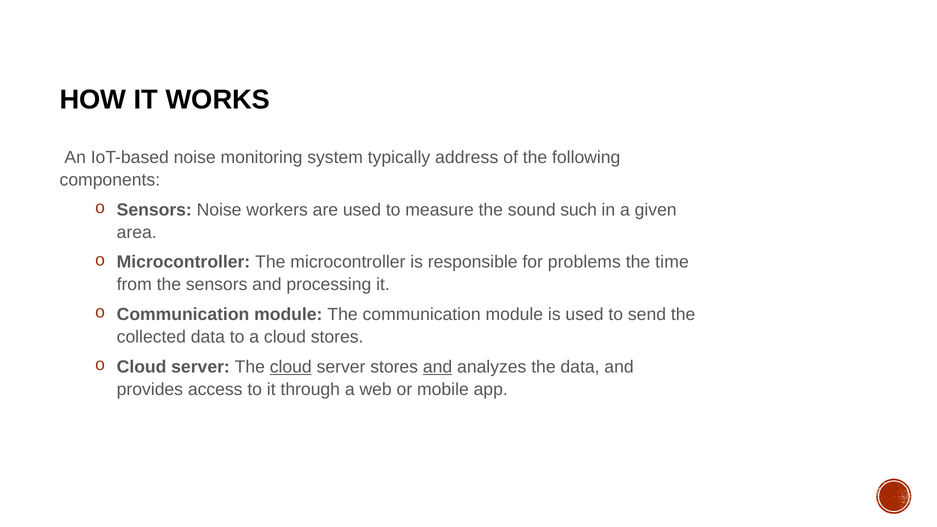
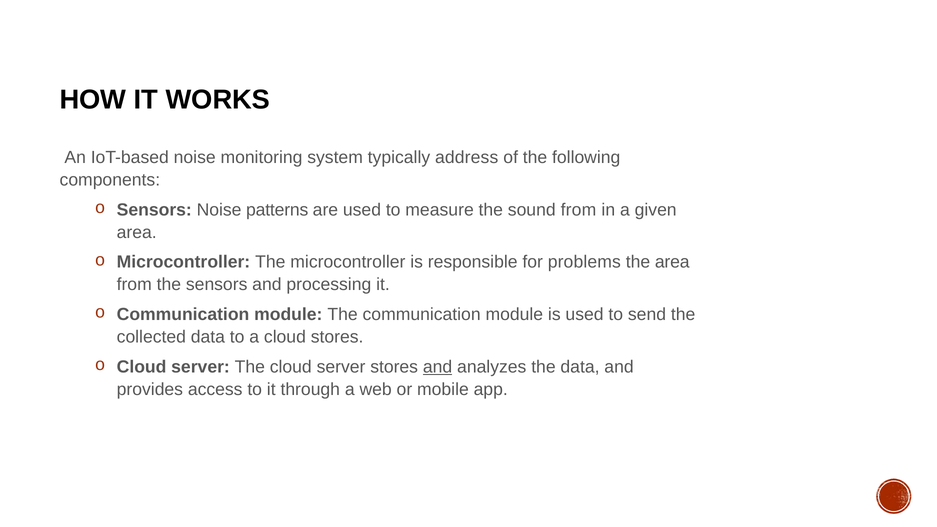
workers: workers -> patterns (277, 210)
sound such: such -> from (578, 210)
the time: time -> area (672, 262)
cloud underline: present -> none (291, 367)
